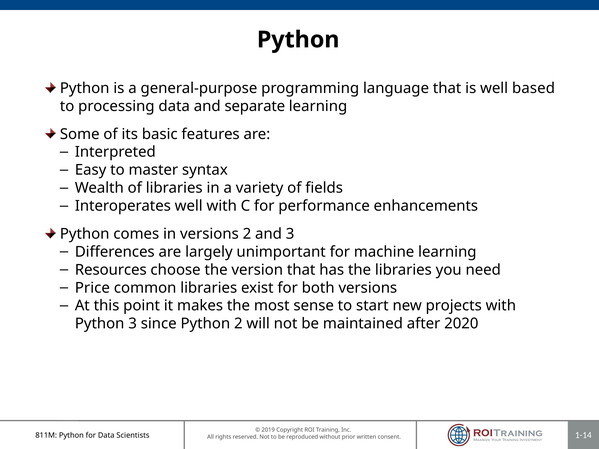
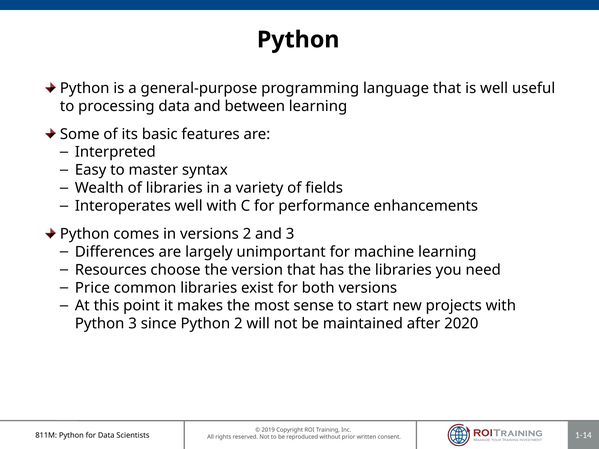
based: based -> useful (534, 88)
separate: separate -> between (255, 106)
